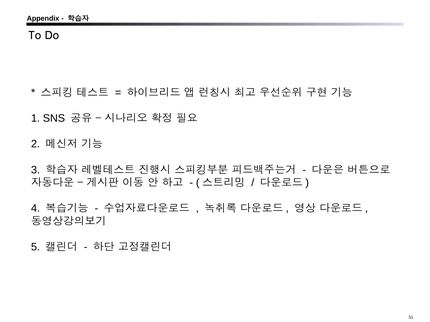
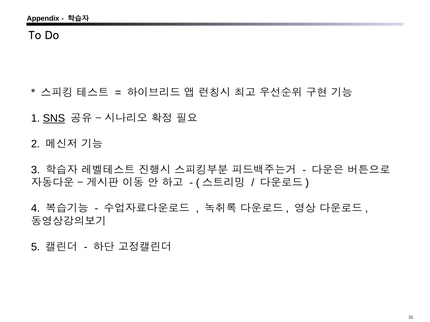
SNS underline: none -> present (54, 118)
